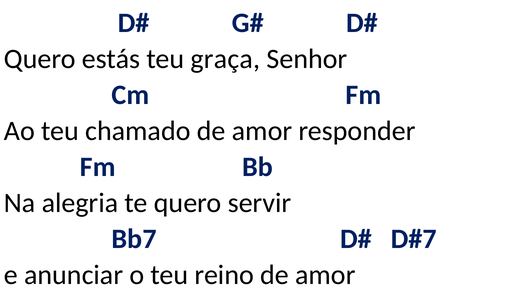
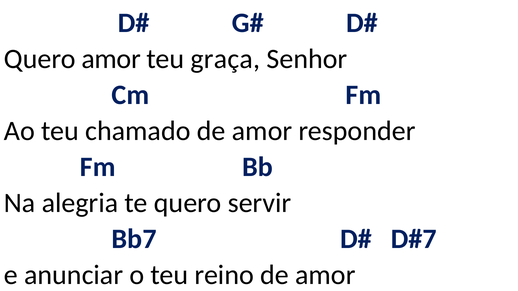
Quero estás: estás -> amor (111, 59)
